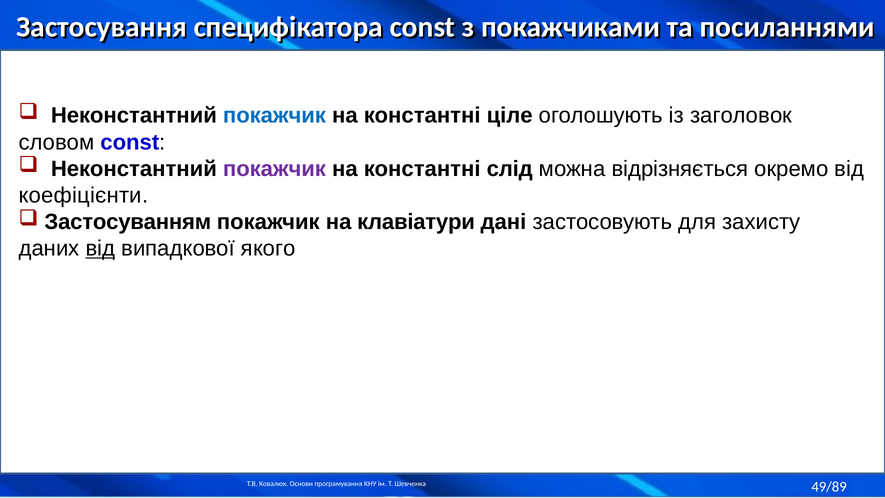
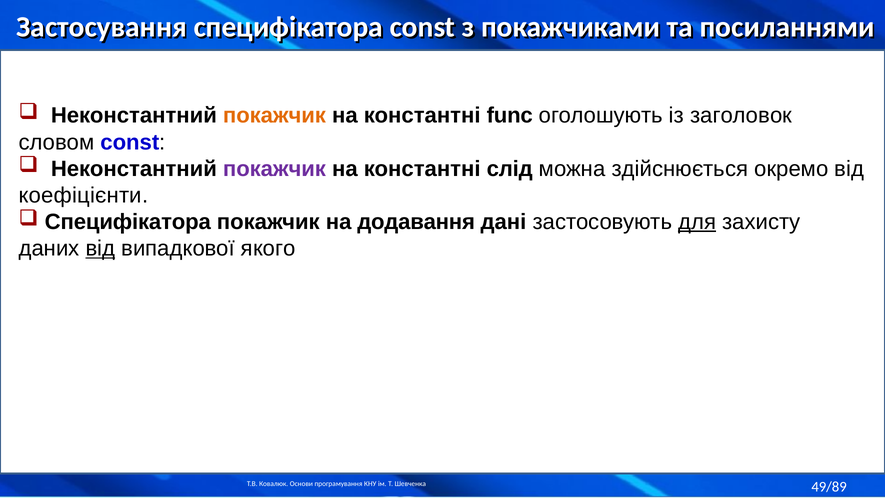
покажчик colour: blue -> orange (274, 116)
ціле: ціле -> func (510, 116)
відрізняється: відрізняється -> здійснюється (680, 169)
Застосуванням: Застосуванням -> Специфікатора (128, 222)
клавіатури: клавіатури -> додавання (416, 222)
для underline: none -> present (697, 222)
